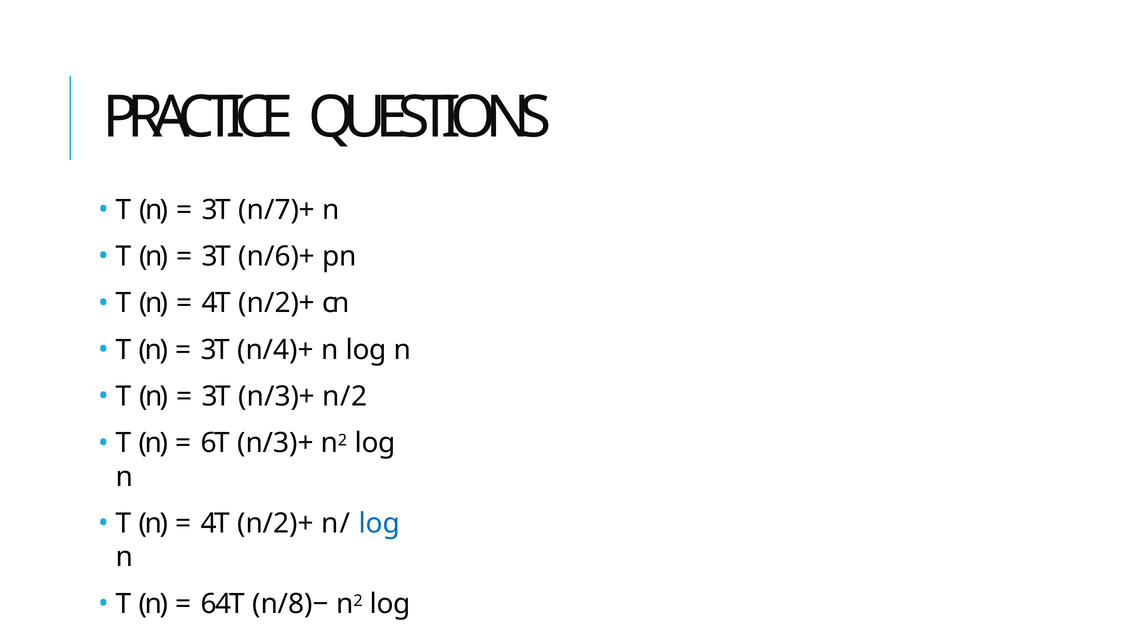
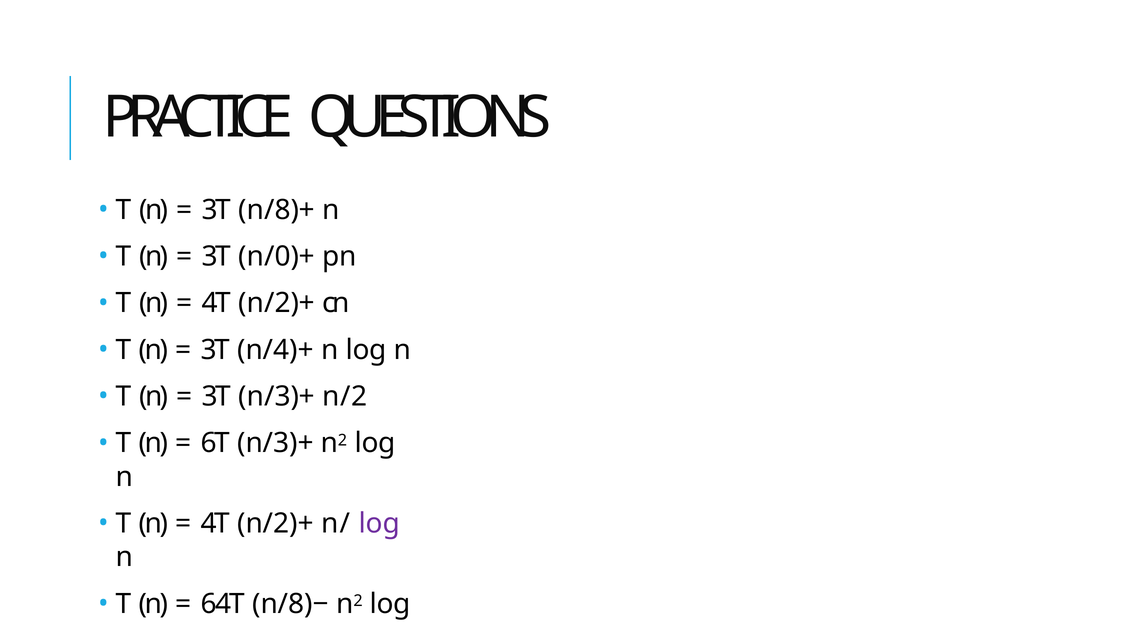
n/7)+: n/7)+ -> n/8)+ (277, 210)
n/6)+: n/6)+ -> n/0)+ (277, 257)
log colour: blue -> purple (379, 524)
